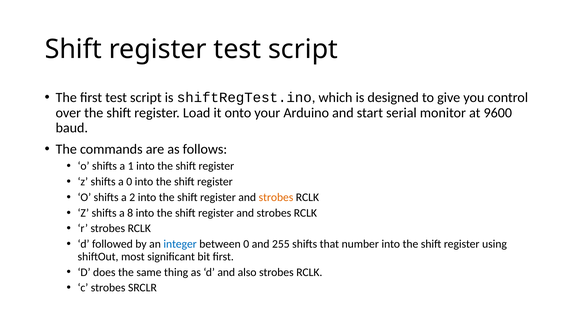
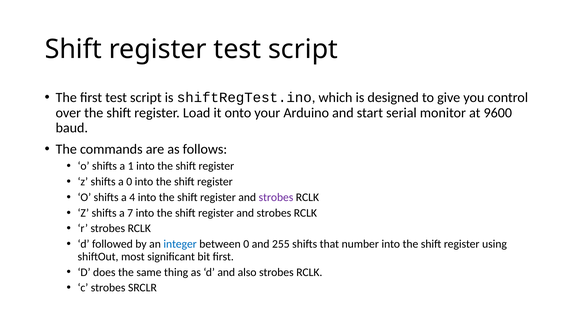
2: 2 -> 4 (132, 197)
strobes colour: orange -> purple (276, 197)
8: 8 -> 7 (130, 213)
